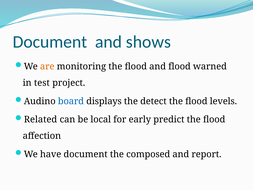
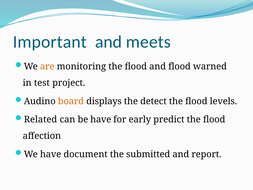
Document: Document -> Important (50, 42)
shows: shows -> meets (148, 42)
board colour: blue -> orange (71, 101)
be local: local -> have (101, 119)
composed: composed -> submitted (148, 154)
